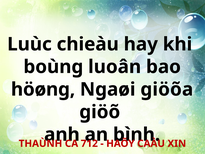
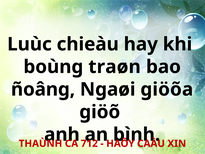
luoân: luoân -> traøn (115, 67)
höøng: höøng -> ñoâng (43, 89)
